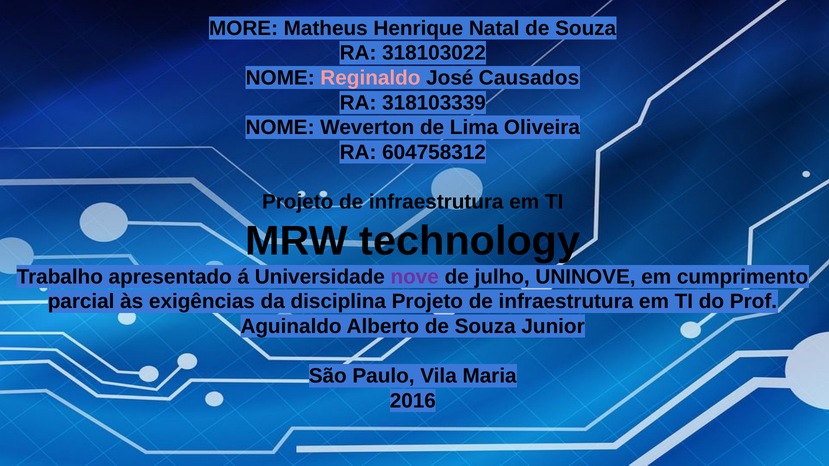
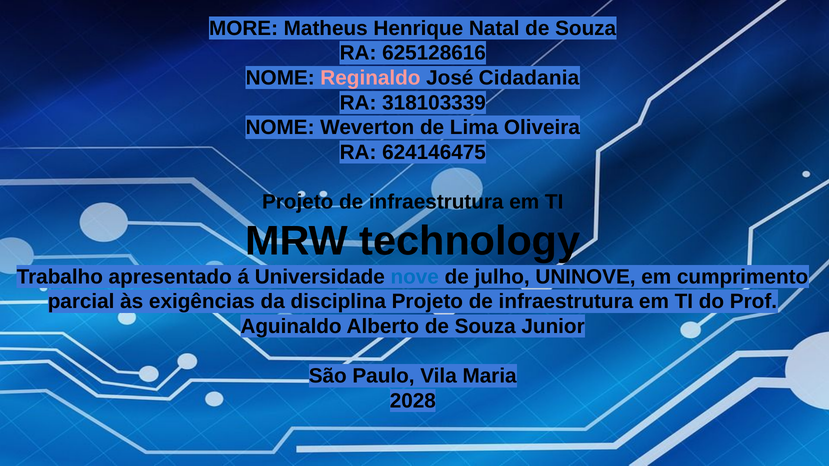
318103022: 318103022 -> 625128616 (434, 53)
Causados: Causados -> Cidadania (529, 78)
604758312: 604758312 -> 624146475 (434, 153)
nove colour: purple -> blue (415, 277)
2016: 2016 -> 2028 (413, 401)
